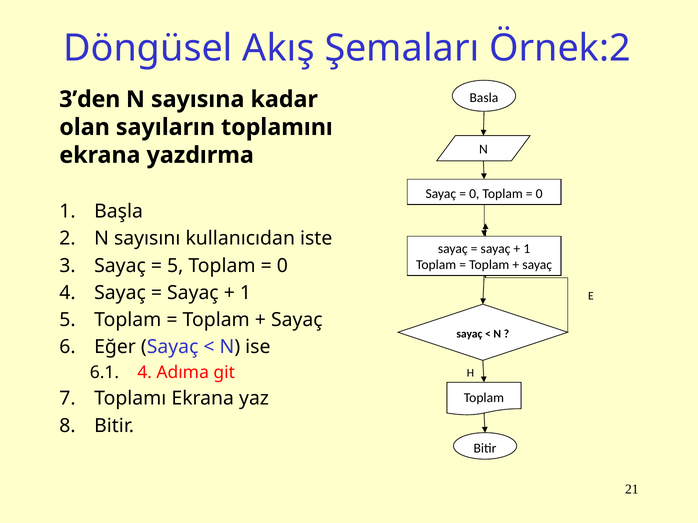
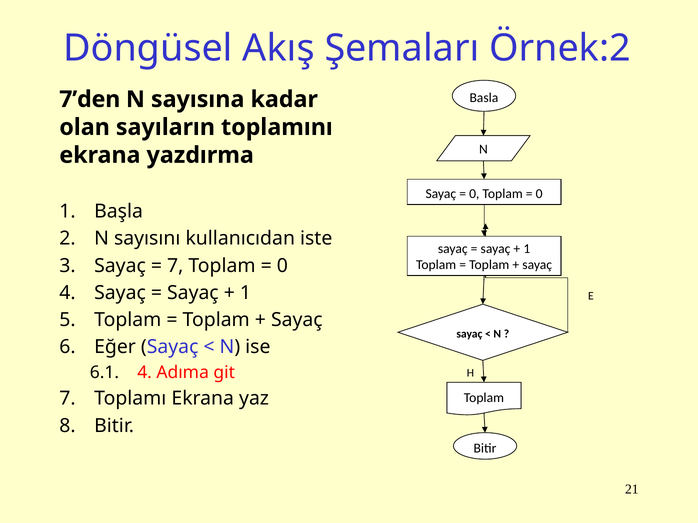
3’den: 3’den -> 7’den (90, 99)
5: 5 -> 7 (175, 266)
